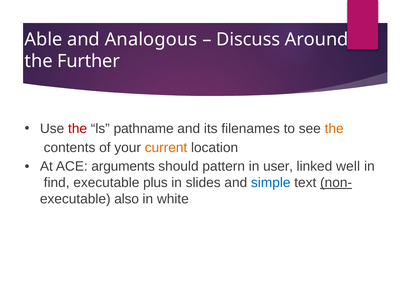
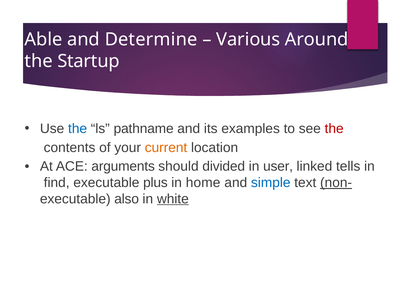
Analogous: Analogous -> Determine (151, 39)
Discuss: Discuss -> Various (248, 39)
Further: Further -> Startup (89, 61)
the colour: red -> blue (78, 129)
filenames: filenames -> examples (251, 129)
the colour: orange -> red (334, 129)
pattern: pattern -> divided (224, 167)
well: well -> tells (348, 167)
slides: slides -> home (203, 183)
white underline: none -> present (173, 199)
